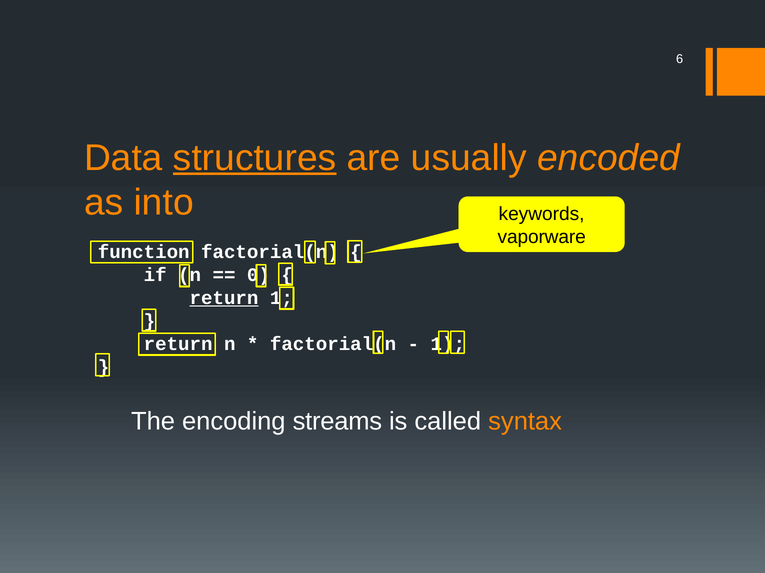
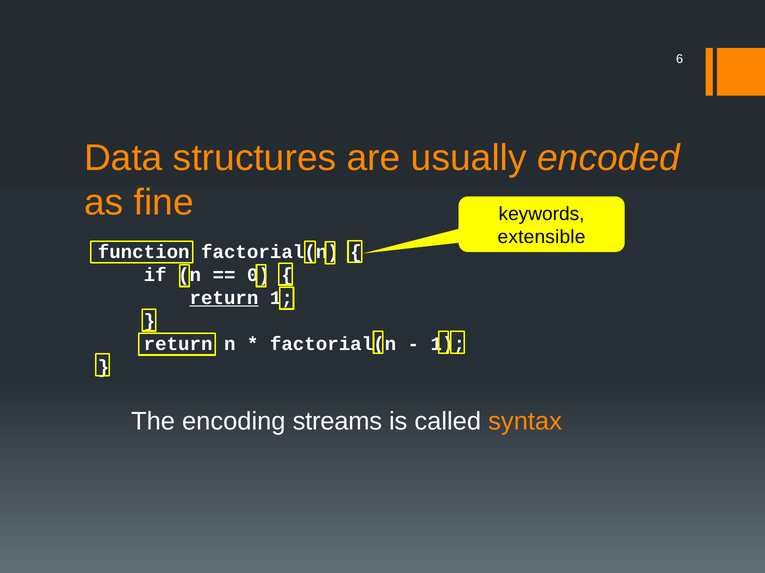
structures underline: present -> none (255, 158)
into: into -> fine (164, 203)
vaporware: vaporware -> extensible (542, 237)
